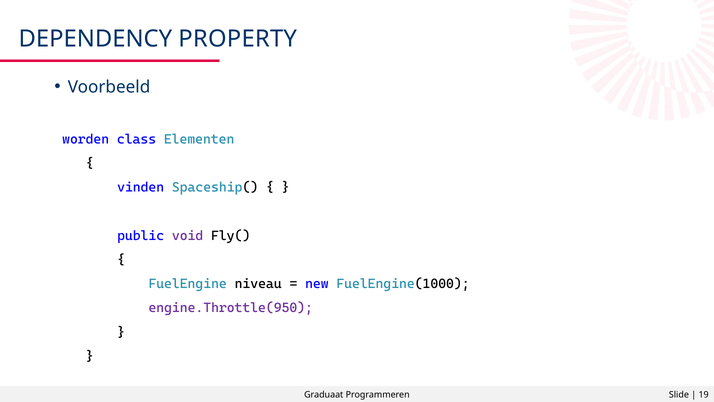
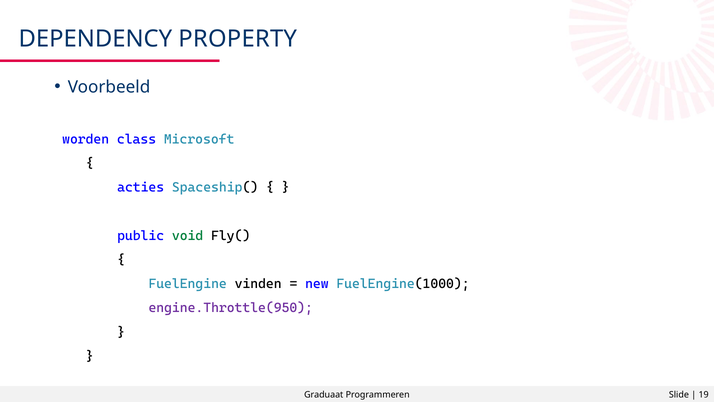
Elementen: Elementen -> Microsoft (199, 139)
vinden: vinden -> acties (141, 187)
void colour: purple -> green (188, 235)
niveau: niveau -> vinden (258, 284)
